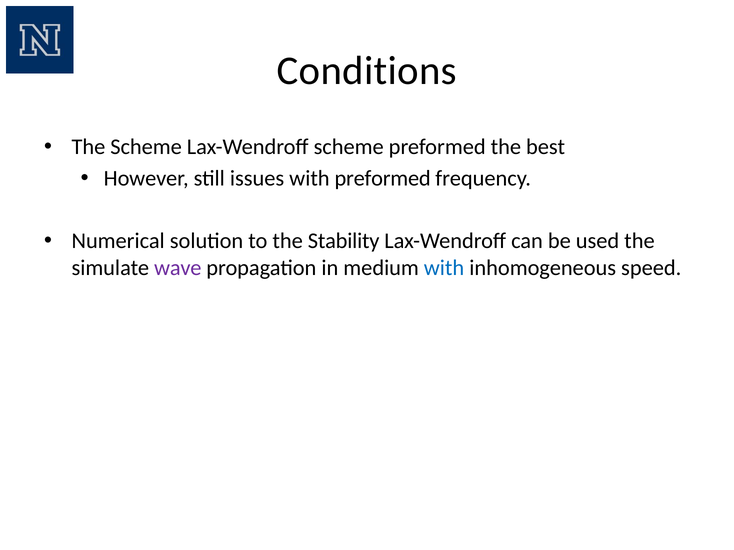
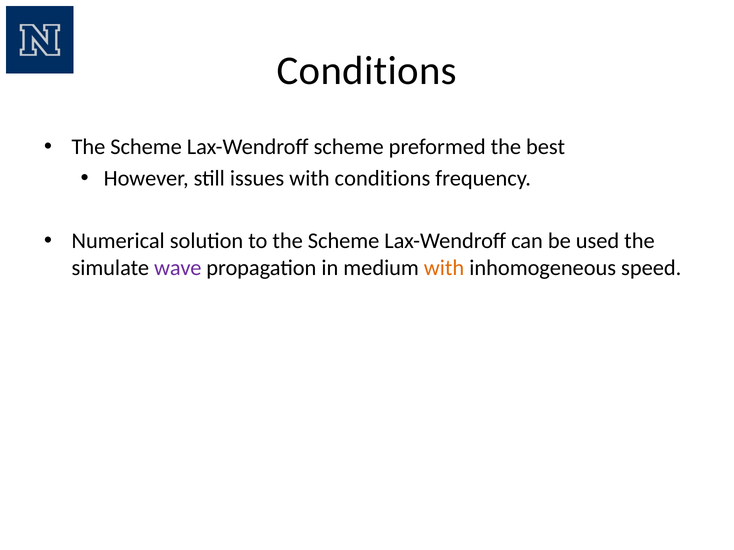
with preformed: preformed -> conditions (382, 179)
to the Stability: Stability -> Scheme (344, 241)
with colour: blue -> orange (444, 268)
